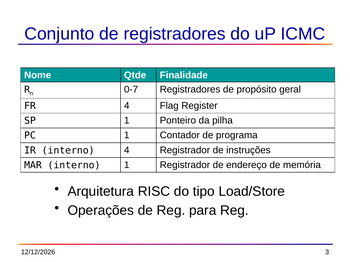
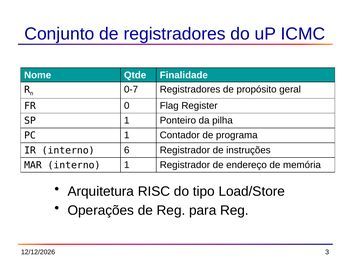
FR 4: 4 -> 0 (127, 106)
interno 4: 4 -> 6 (127, 150)
